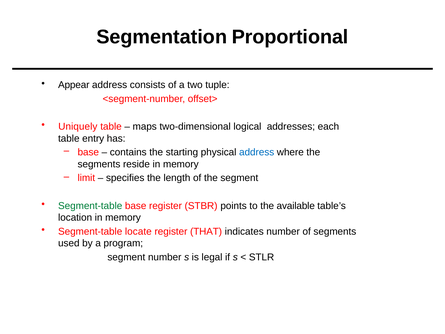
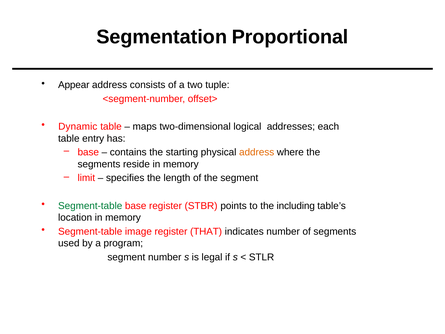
Uniquely: Uniquely -> Dynamic (78, 127)
address colour: blue -> orange (257, 152)
available: available -> including (296, 206)
locate: locate -> image (138, 231)
